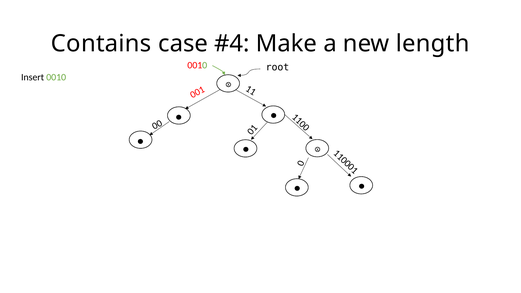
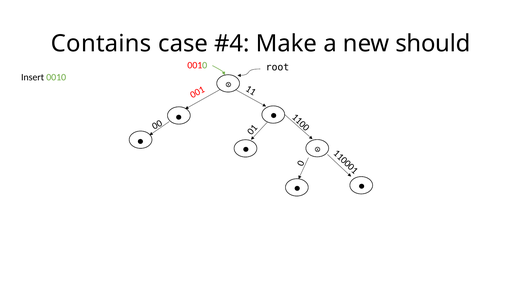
length: length -> should (433, 44)
